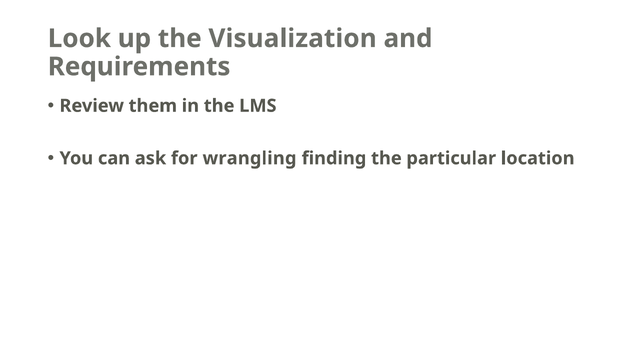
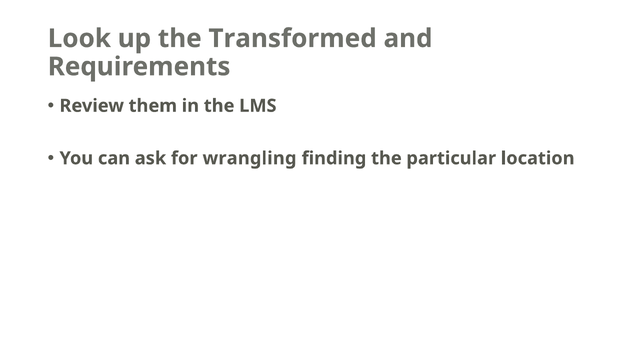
Visualization: Visualization -> Transformed (293, 39)
